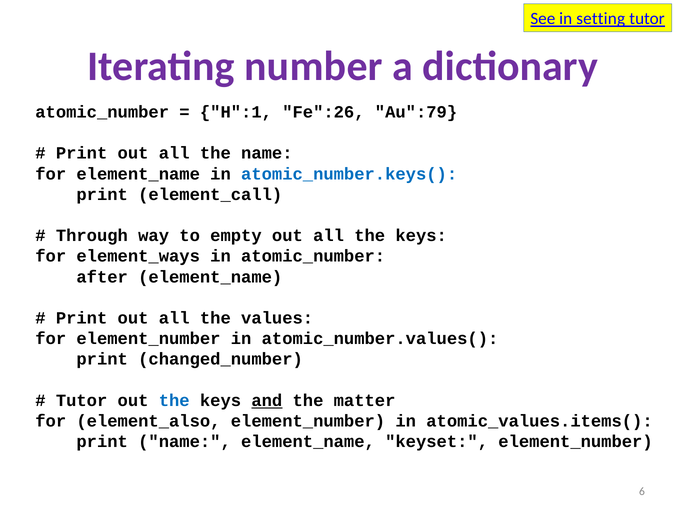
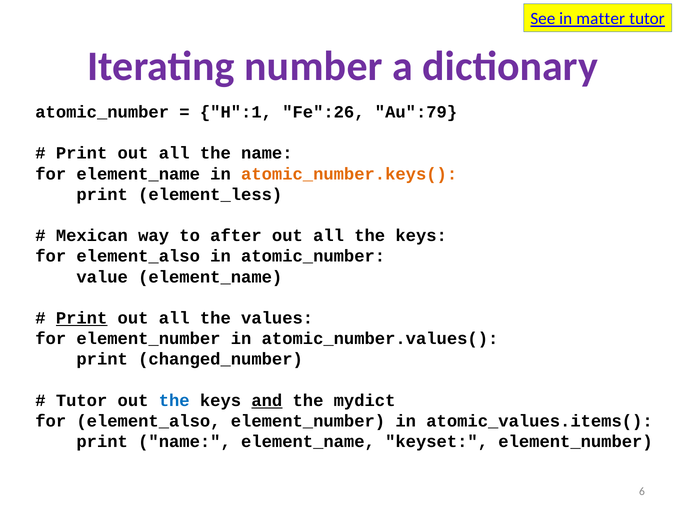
setting: setting -> matter (601, 19)
atomic_number.keys( colour: blue -> orange (349, 174)
element_call: element_call -> element_less (210, 194)
Through: Through -> Mexican (92, 235)
empty: empty -> after (236, 235)
element_ways: element_ways -> element_also (138, 256)
after: after -> value (102, 277)
Print underline: none -> present (82, 318)
matter: matter -> mydict (365, 400)
